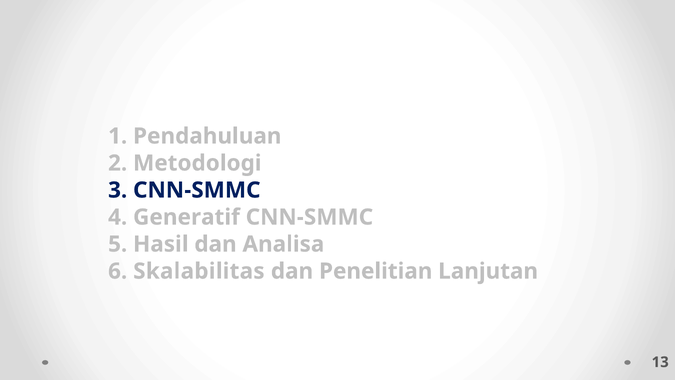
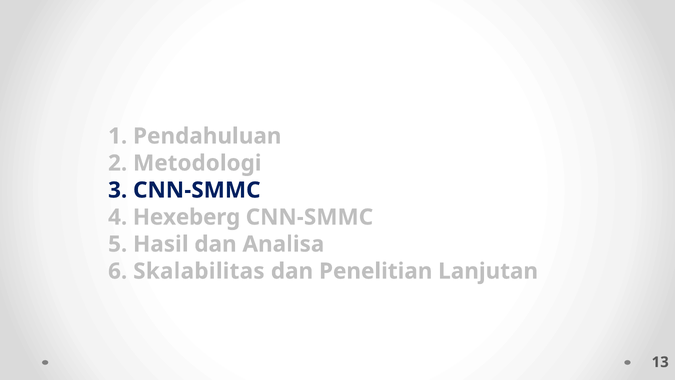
Generatif: Generatif -> Hexeberg (187, 217)
